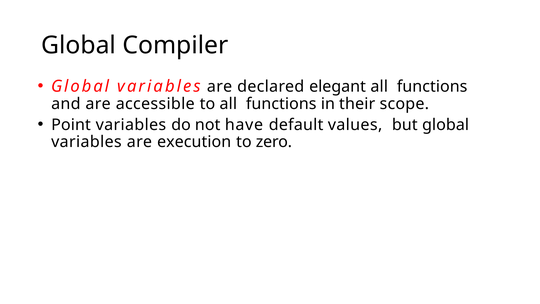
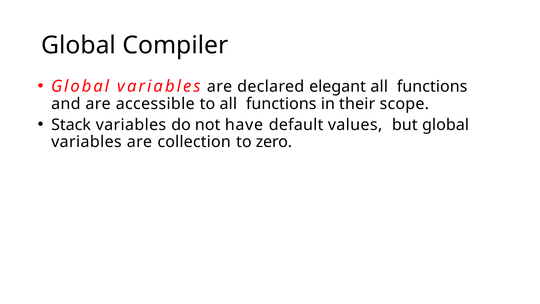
Point: Point -> Stack (71, 125)
execution: execution -> collection (194, 142)
